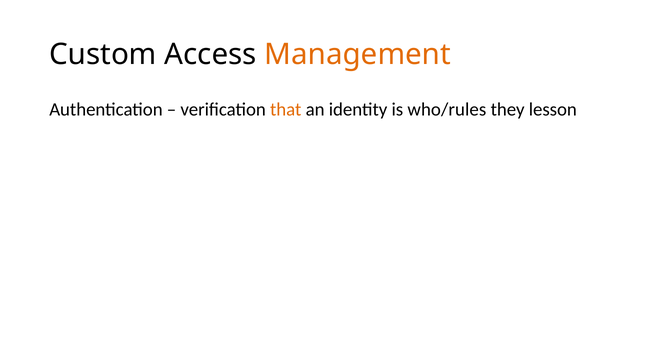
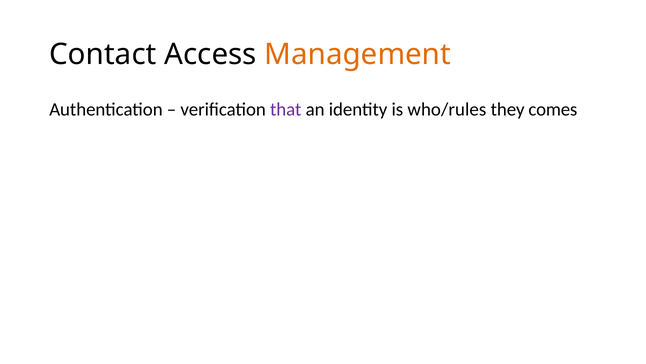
Custom: Custom -> Contact (103, 54)
that colour: orange -> purple (286, 109)
lesson: lesson -> comes (553, 109)
